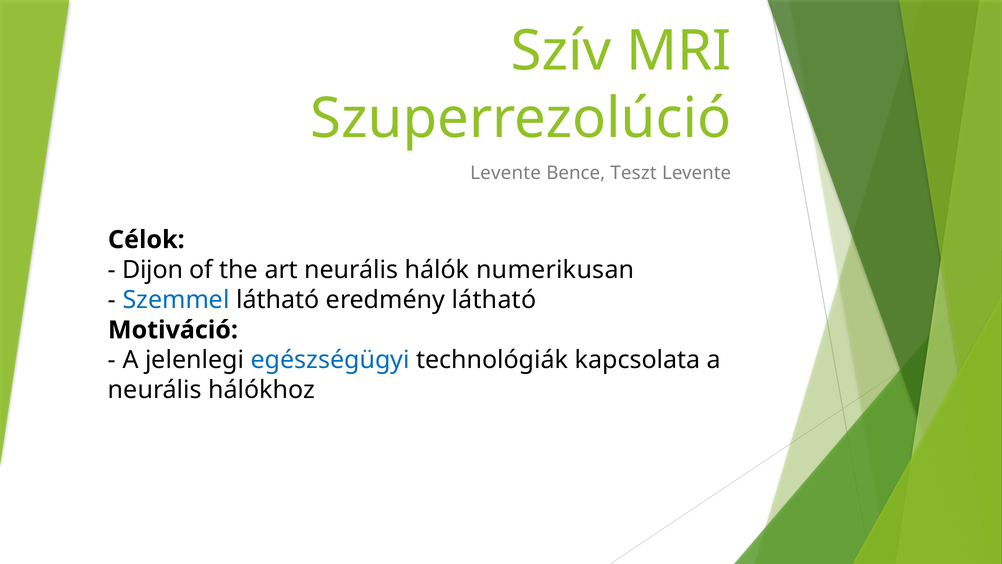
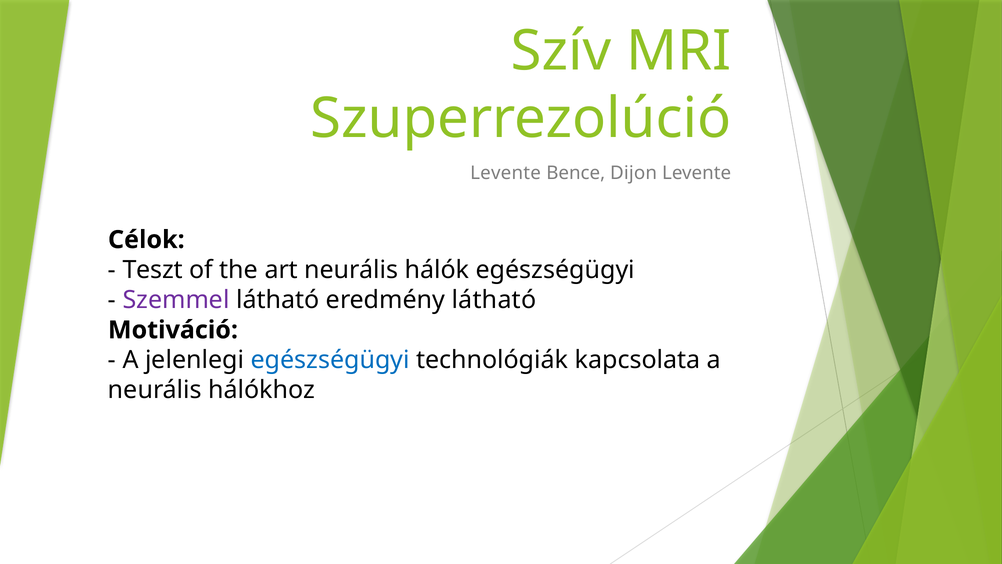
Teszt: Teszt -> Dijon (634, 173)
Dijon: Dijon -> Teszt (153, 270)
hálók numerikusan: numerikusan -> egészségügyi (555, 270)
Szemmel colour: blue -> purple (176, 300)
